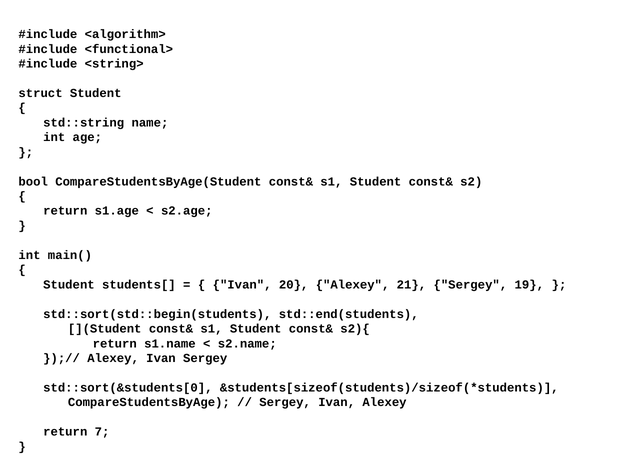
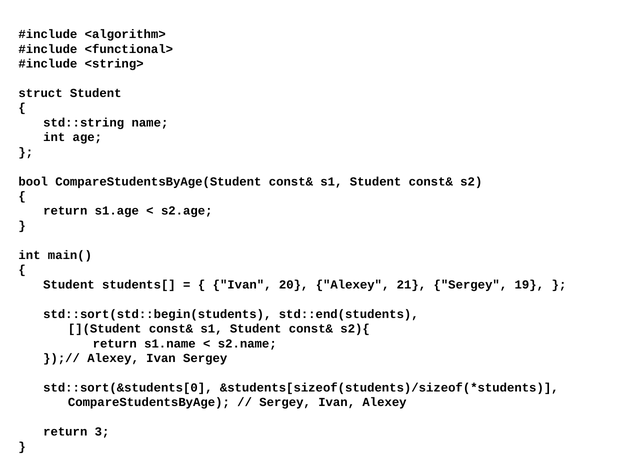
7: 7 -> 3 (102, 431)
